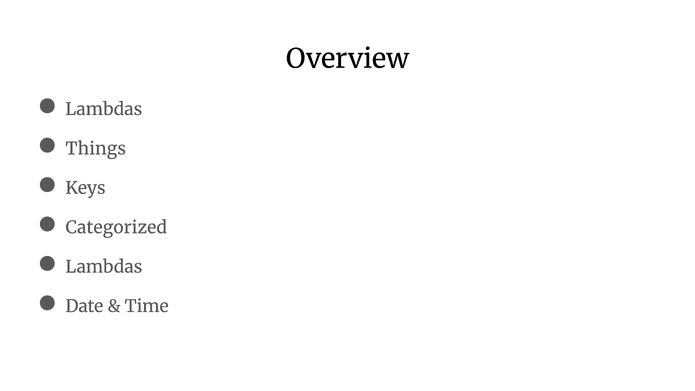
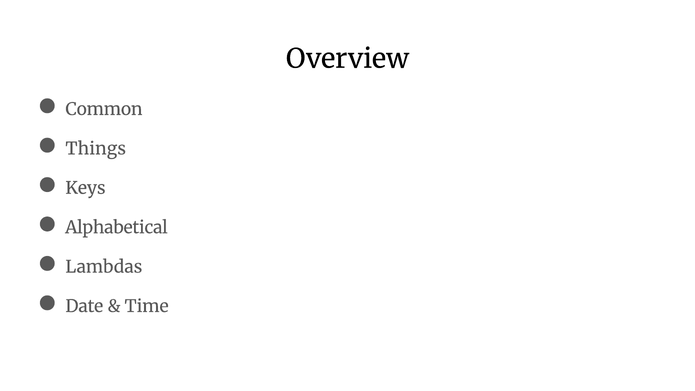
Lambdas: Lambdas -> Common (104, 109)
Categorized: Categorized -> Alphabetical (116, 228)
